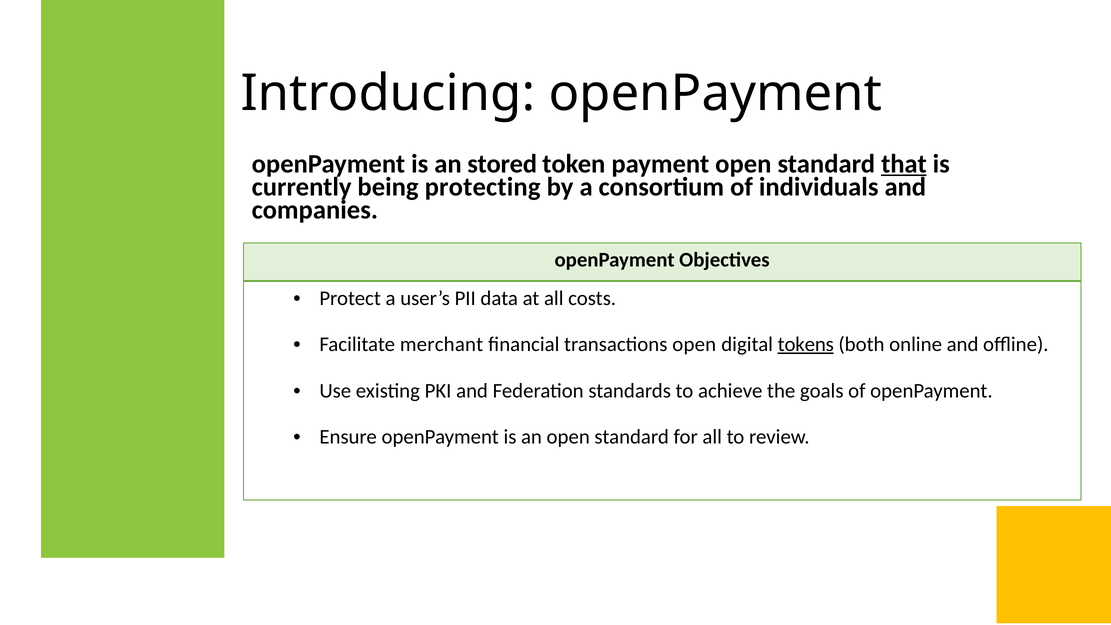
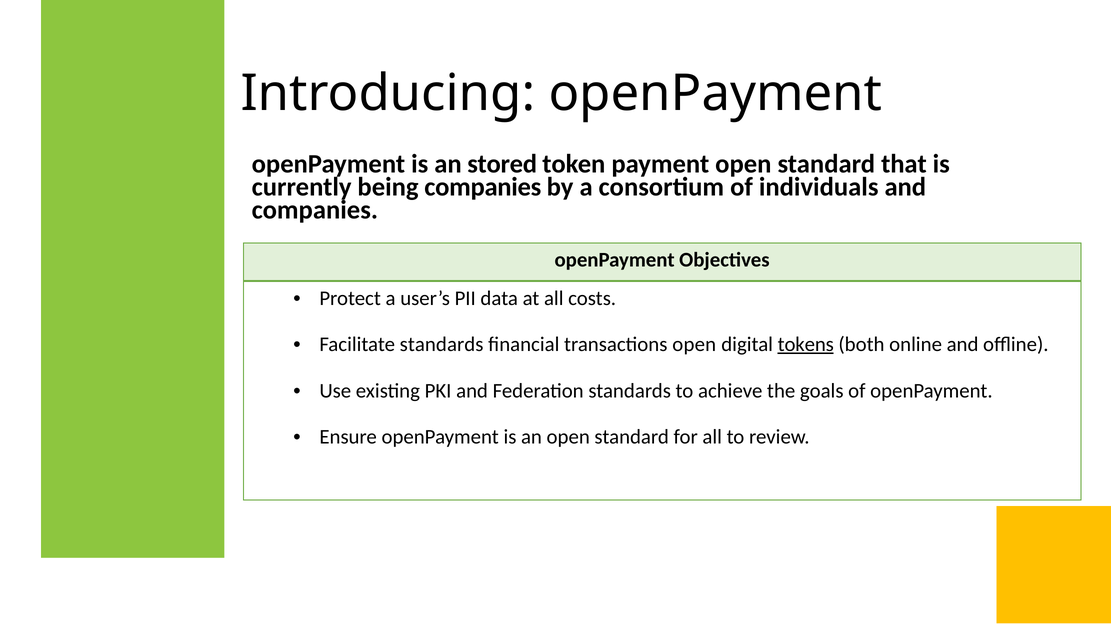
that underline: present -> none (904, 164)
being protecting: protecting -> companies (483, 187)
Facilitate merchant: merchant -> standards (442, 344)
